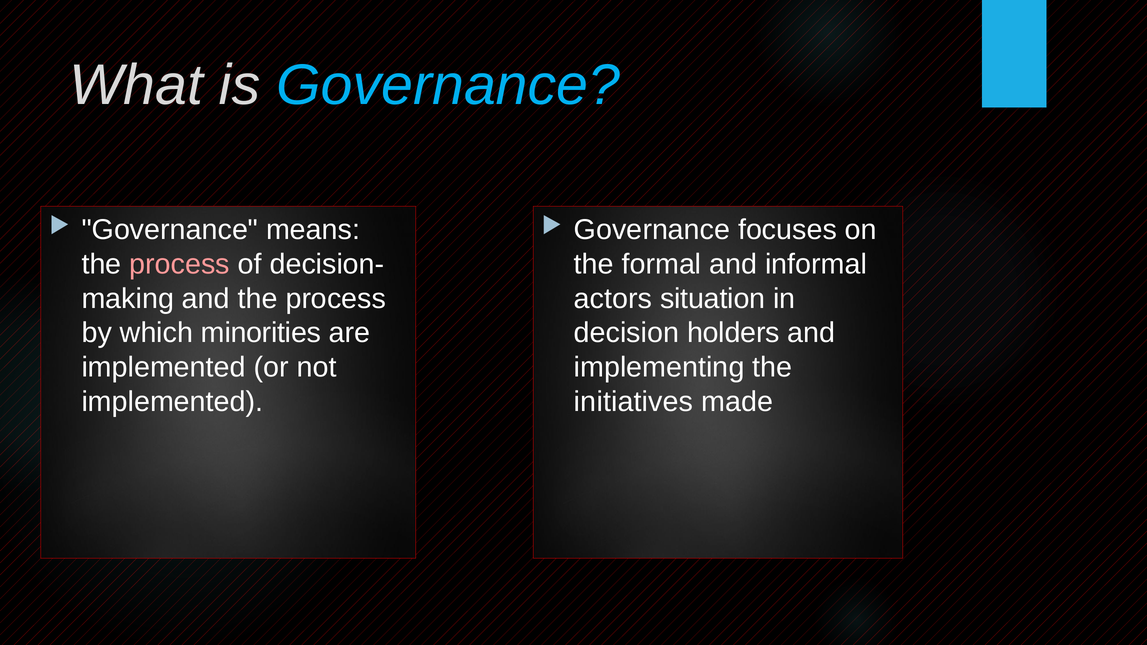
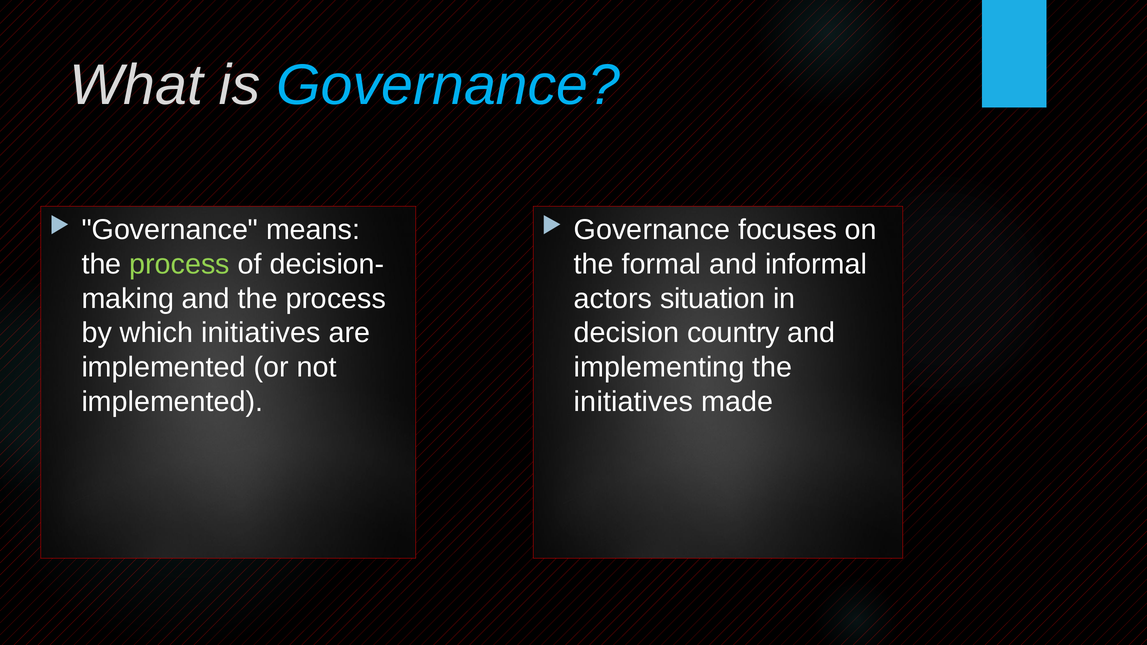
process colour: pink -> light green (180, 264)
which minorities: minorities -> initiatives (261, 333)
holders: holders -> country (733, 333)
